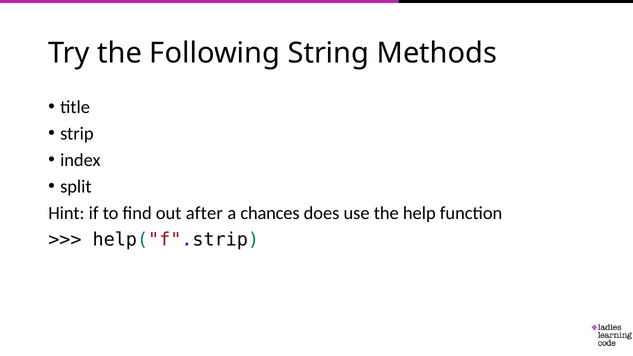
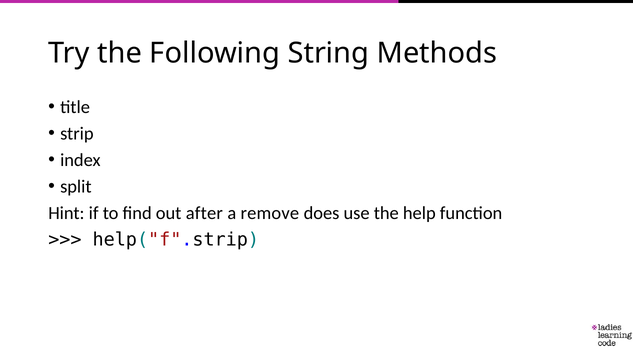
chances: chances -> remove (270, 213)
